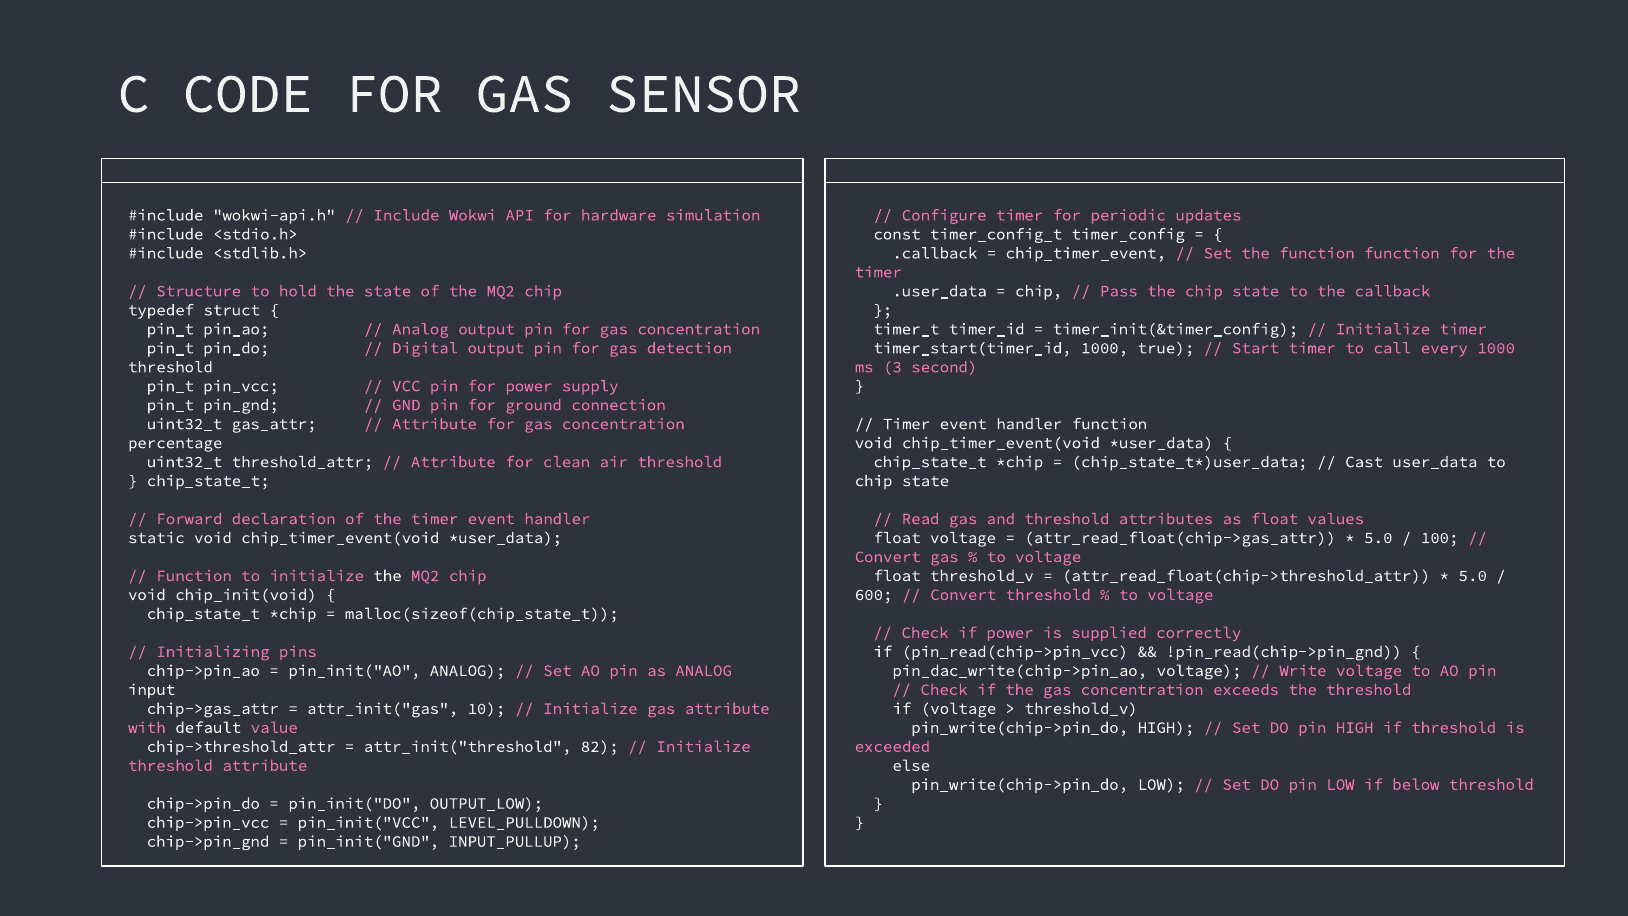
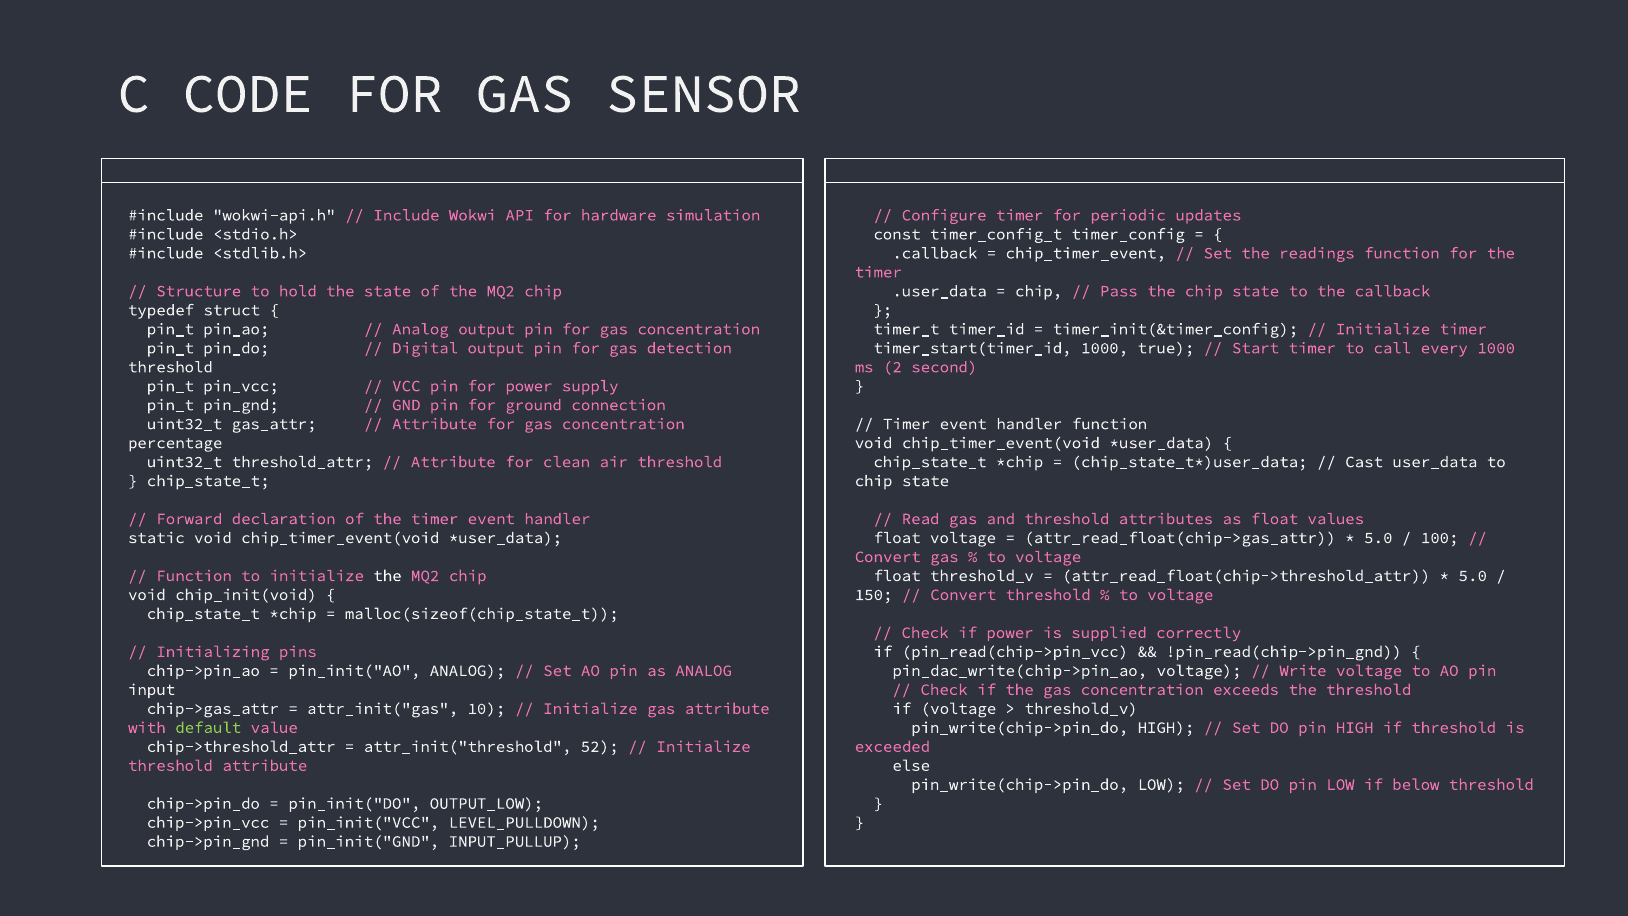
the function: function -> readings (1317, 253)
3: 3 -> 2 (892, 367)
600: 600 -> 150 (874, 595)
default colour: white -> light green (208, 727)
82: 82 -> 52 (600, 746)
